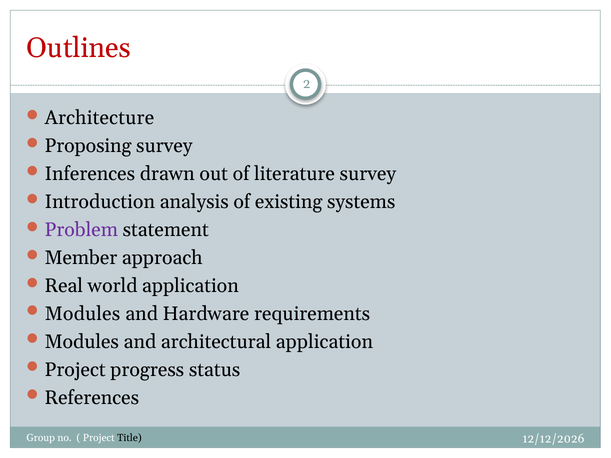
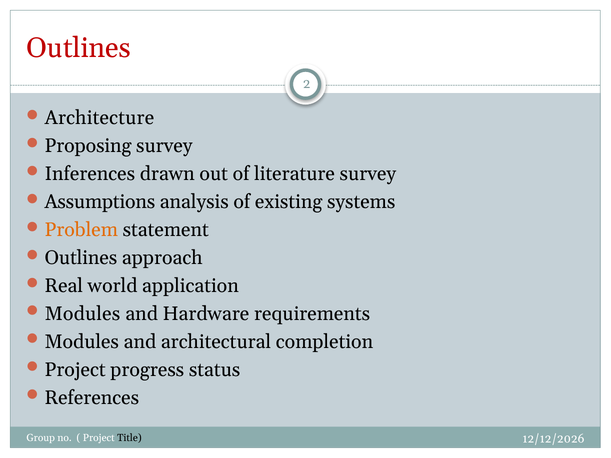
Introduction: Introduction -> Assumptions (100, 202)
Problem colour: purple -> orange (81, 230)
Member: Member -> Outlines (81, 258)
architectural application: application -> completion (325, 342)
